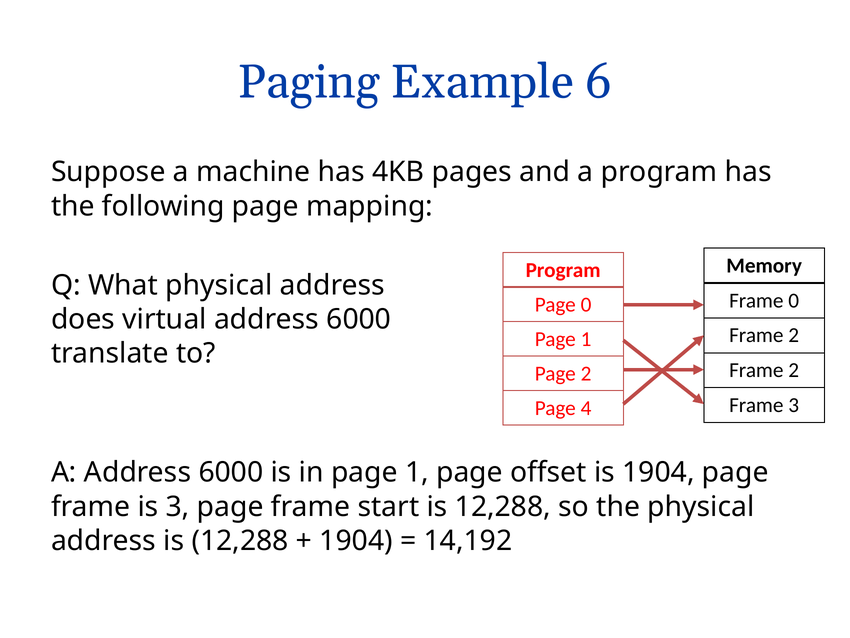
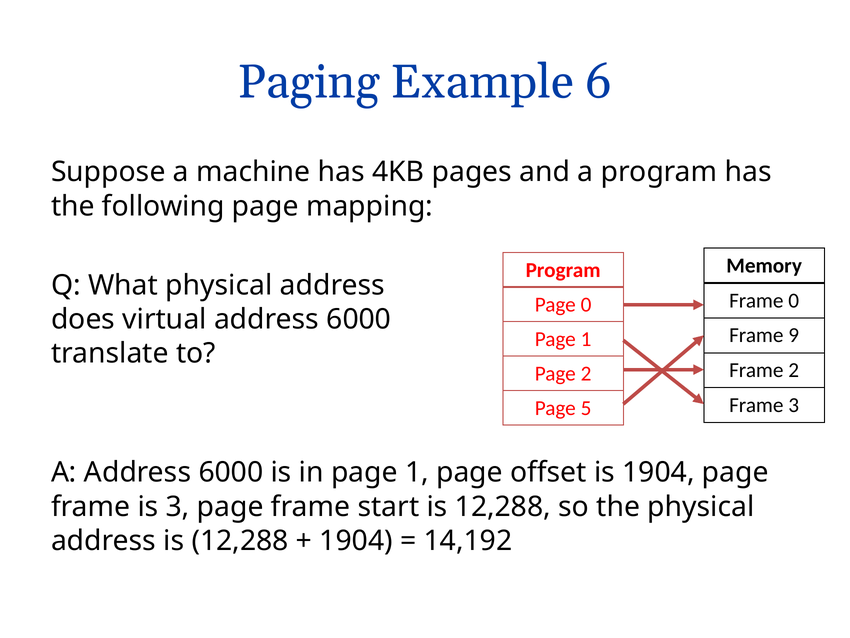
2: 2 -> 9 (794, 335)
4: 4 -> 5 (586, 408)
